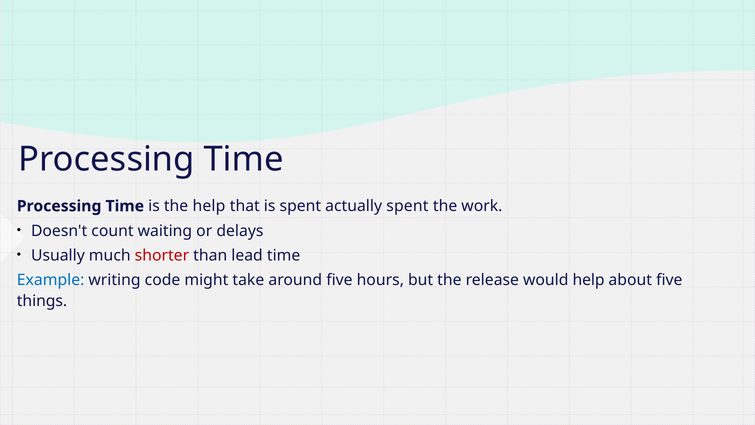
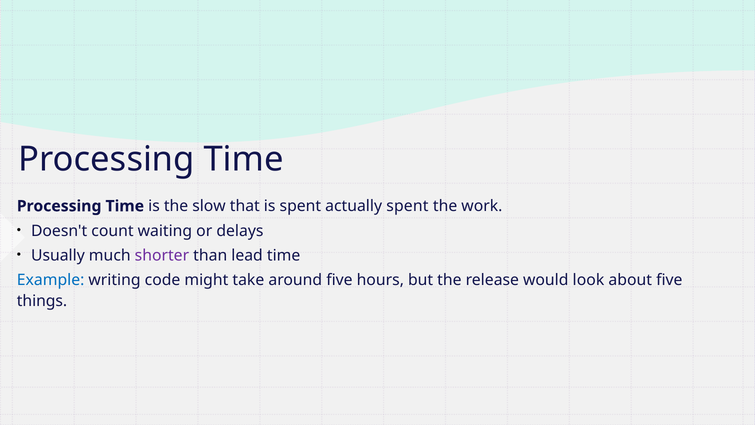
the help: help -> slow (209, 206)
shorter colour: red -> purple (162, 255)
would help: help -> look (588, 280)
